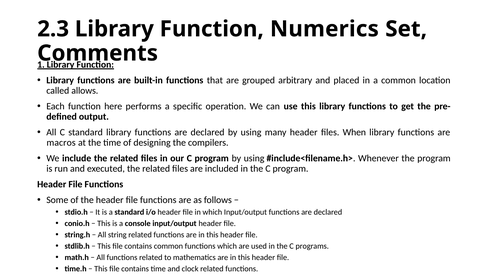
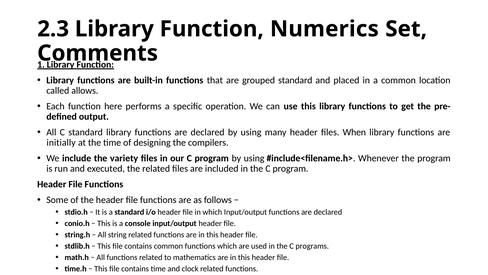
grouped arbitrary: arbitrary -> standard (295, 80)
macros: macros -> initially (61, 143)
include the related: related -> variety (124, 158)
